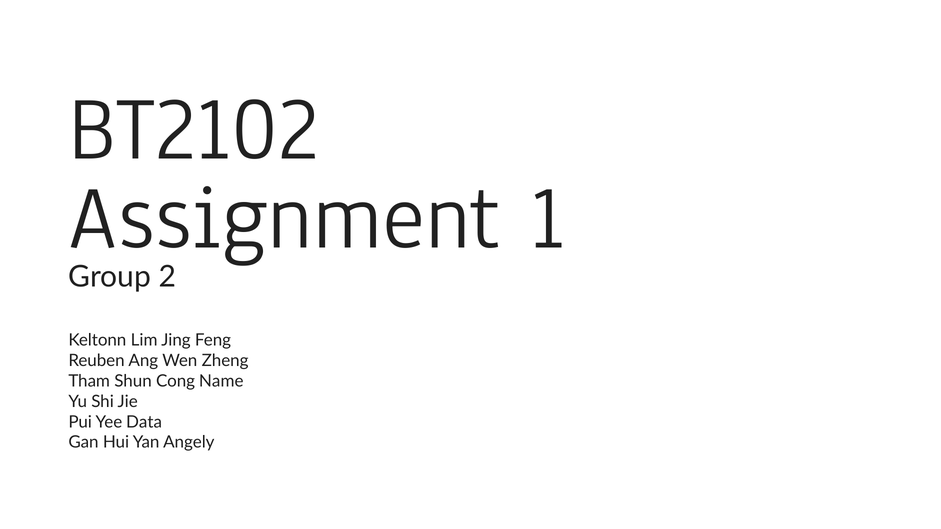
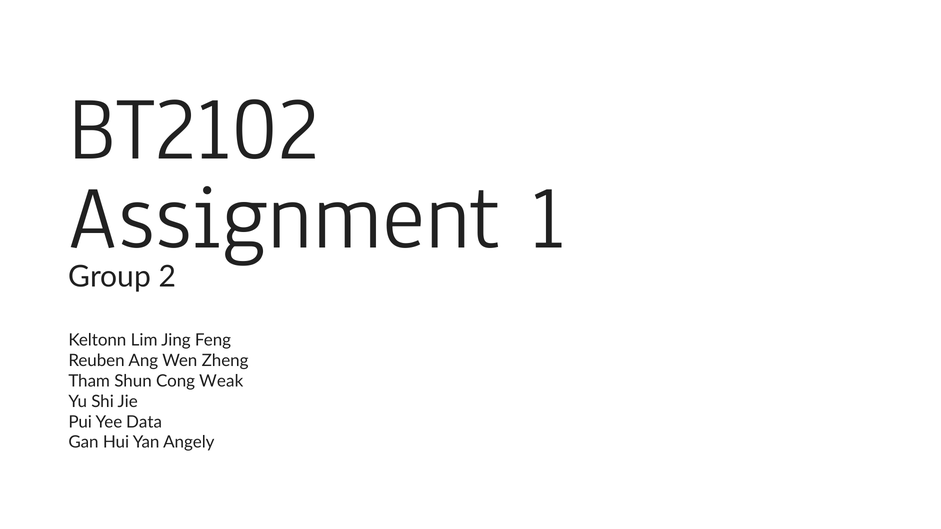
Name: Name -> Weak (221, 381)
